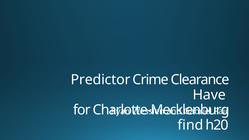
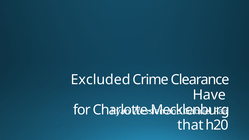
Predictor: Predictor -> Excluded (101, 80)
find: find -> that (190, 125)
